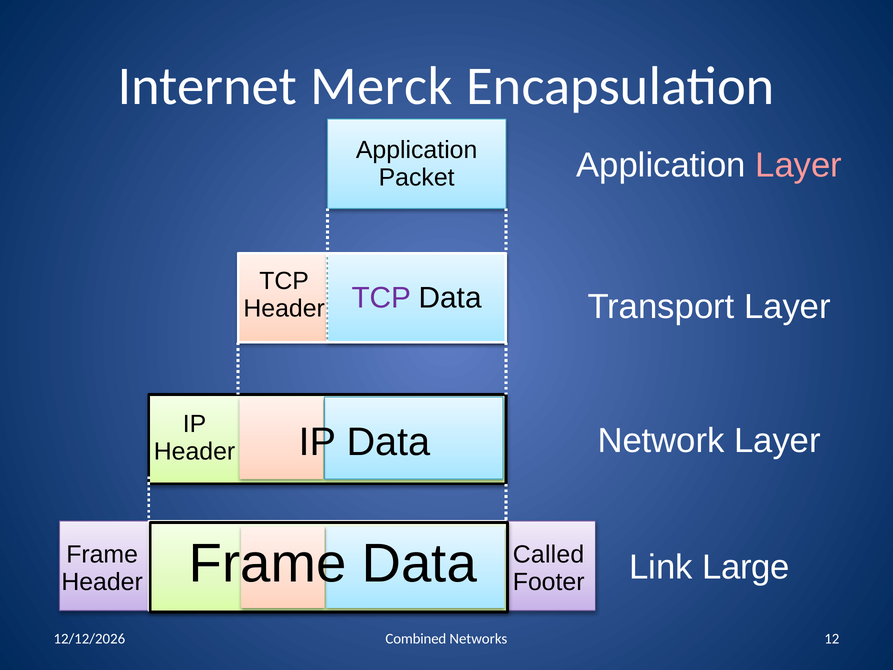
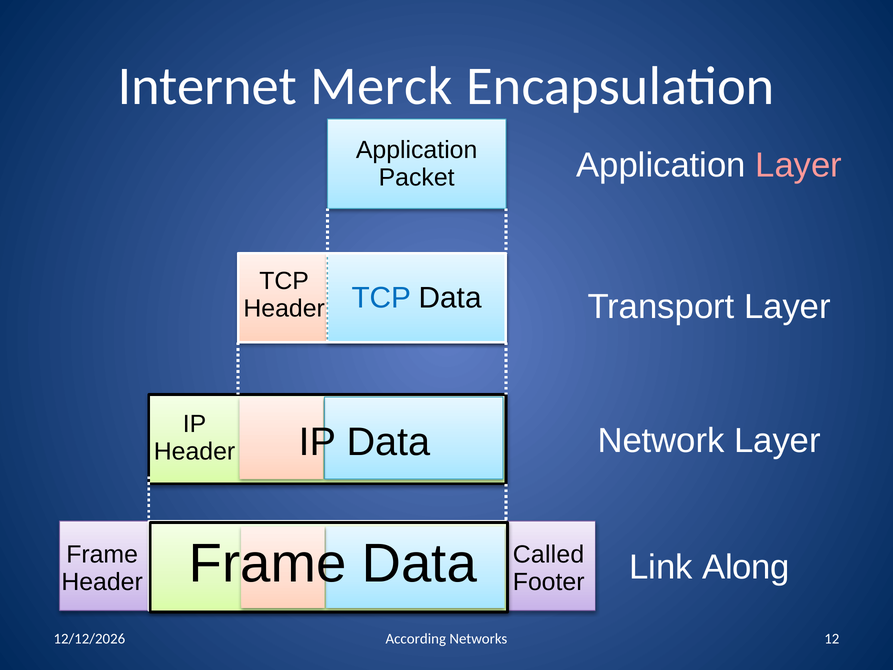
TCP colour: purple -> blue (381, 298)
Large: Large -> Along (746, 567)
Combined: Combined -> According (416, 639)
